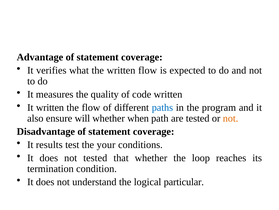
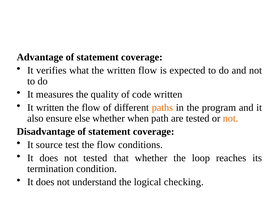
paths colour: blue -> orange (162, 107)
will: will -> else (82, 118)
results: results -> source (49, 144)
test the your: your -> flow (106, 144)
particular: particular -> checking (184, 181)
